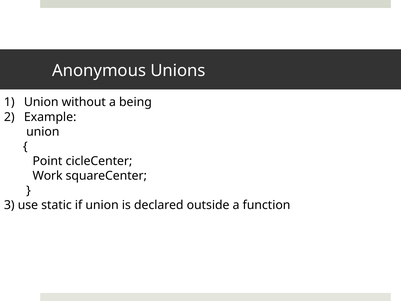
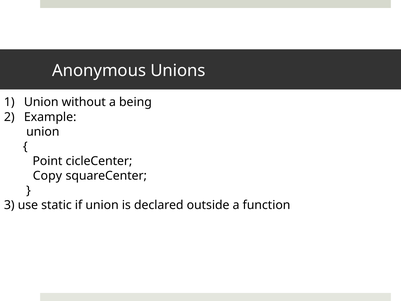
Work: Work -> Copy (47, 176)
